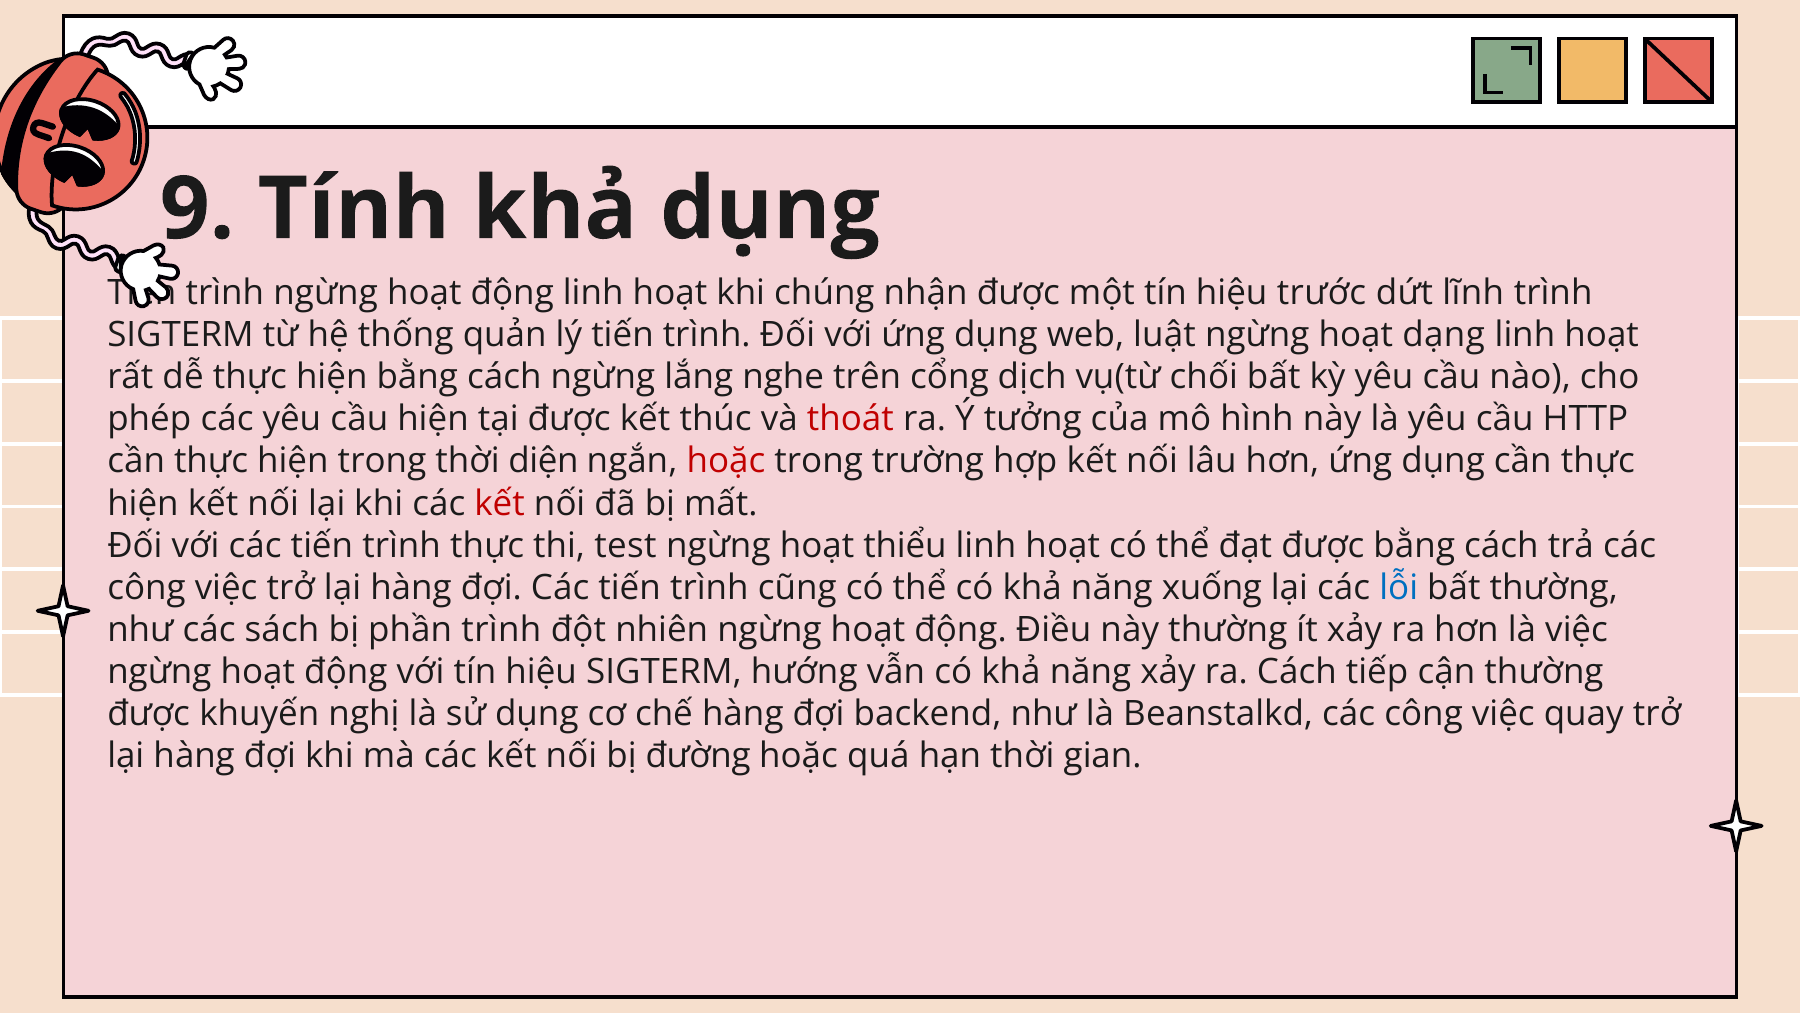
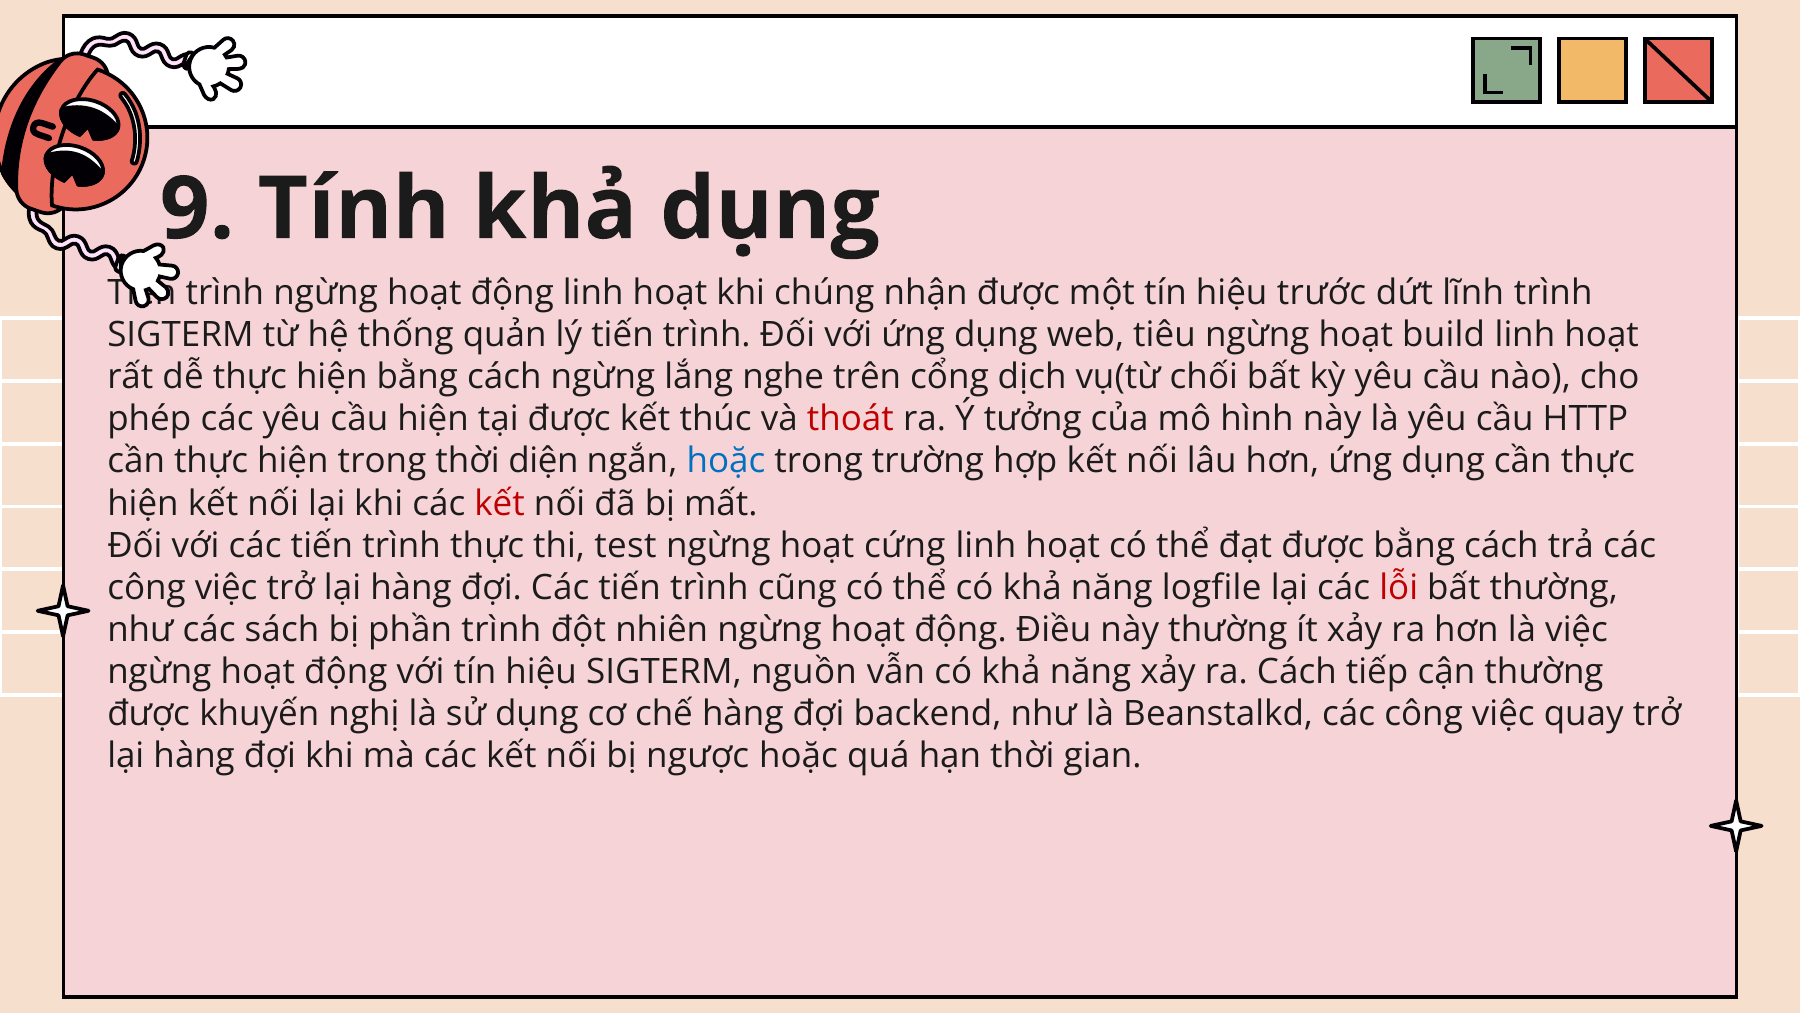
luật: luật -> tiêu (1165, 335)
dạng: dạng -> build (1444, 335)
hoặc colour: red -> blue (726, 461)
thiểu: thiểu -> cứng (905, 545)
xuống: xuống -> logfile (1212, 587)
lỗi colour: blue -> red (1399, 587)
hướng: hướng -> nguồn (804, 671)
đường: đường -> ngược (698, 755)
